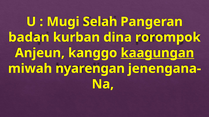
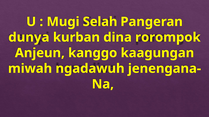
badan: badan -> dunya (29, 37)
kaagungan underline: present -> none (157, 53)
nyarengan: nyarengan -> ngadawuh (90, 69)
